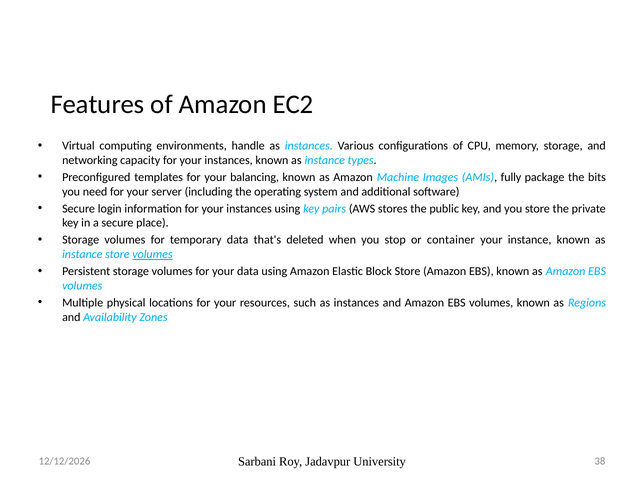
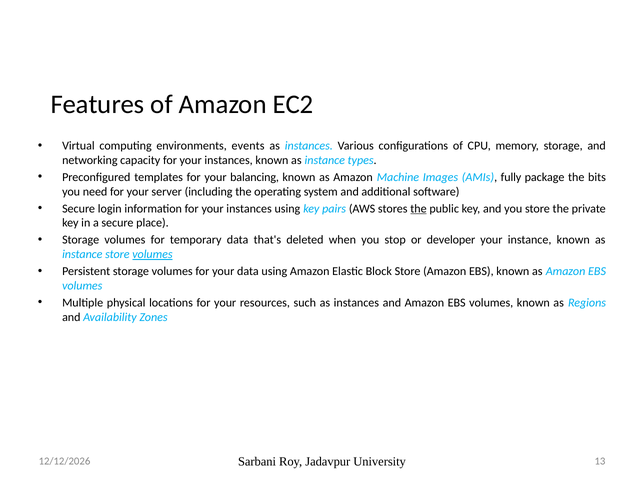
handle: handle -> events (248, 146)
the underline: none -> present (418, 209)
container: container -> developer (451, 240)
38: 38 -> 13 (600, 461)
